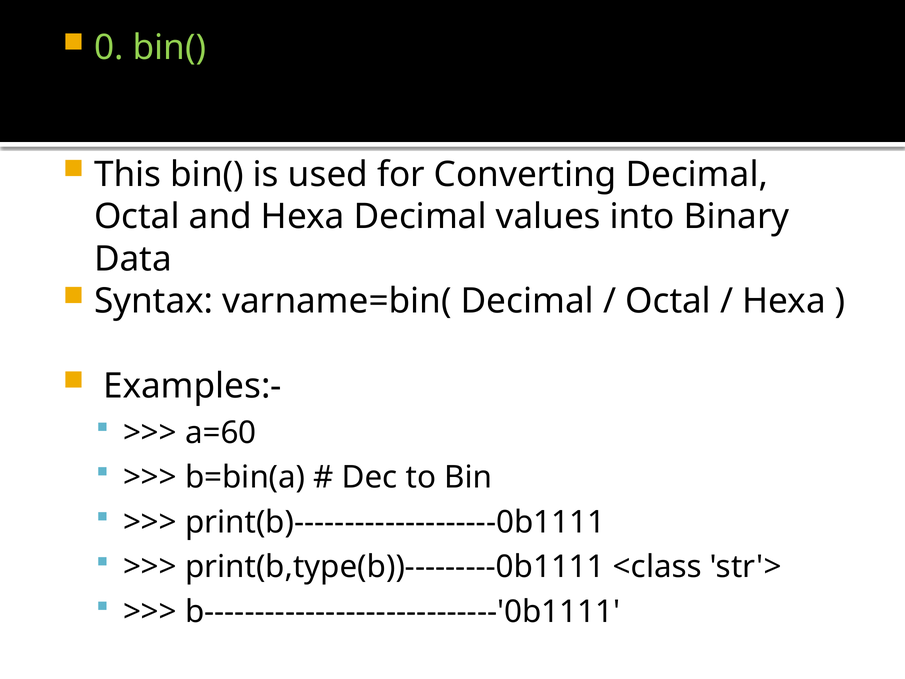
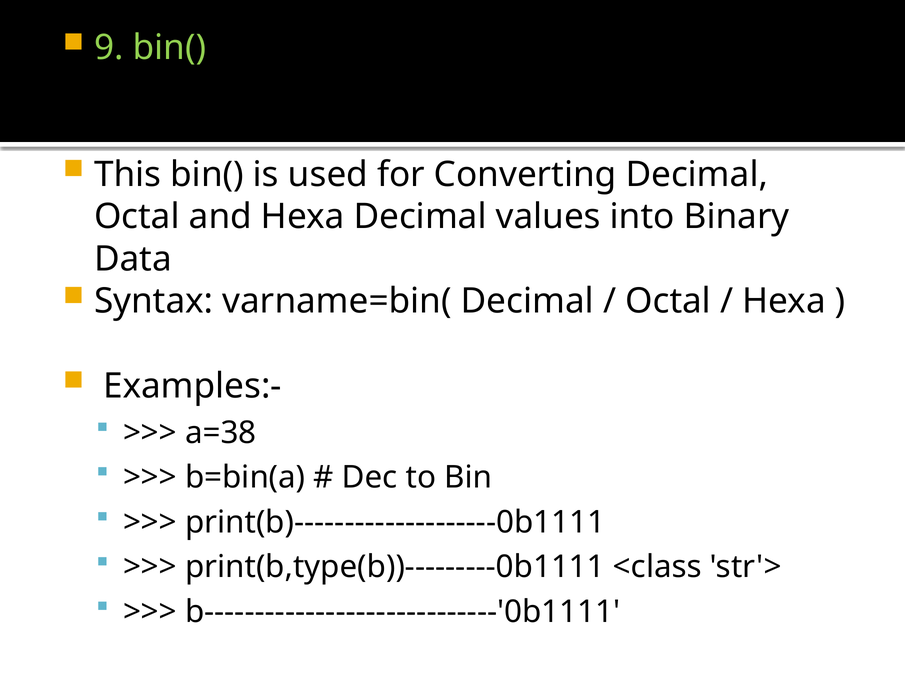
0: 0 -> 9 (109, 48)
a=60: a=60 -> a=38 (221, 433)
